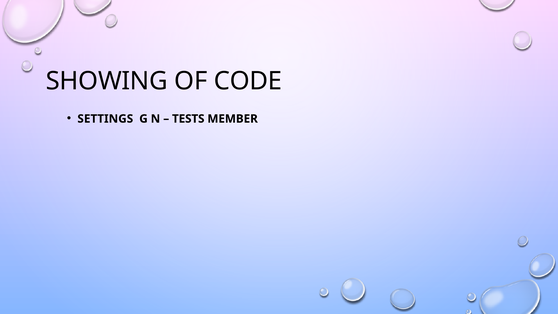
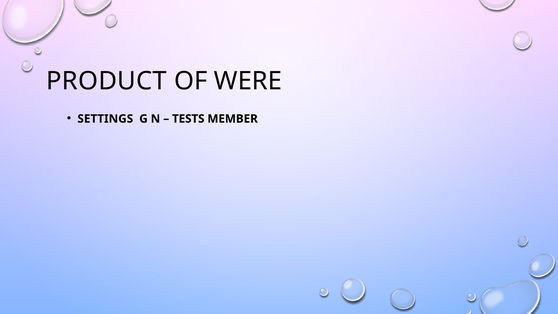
SHOWING: SHOWING -> PRODUCT (107, 81)
CODE: CODE -> WERE (248, 81)
